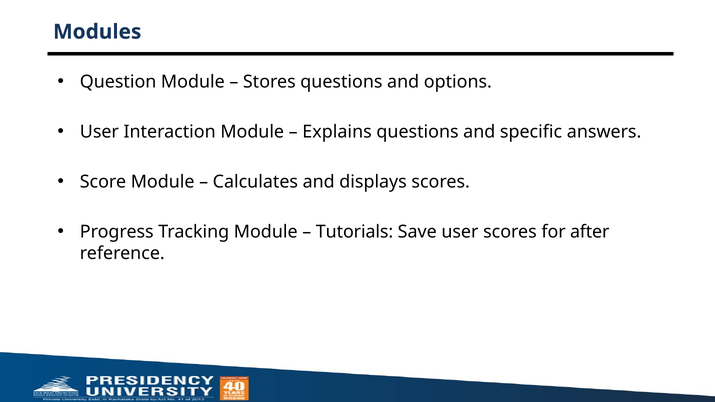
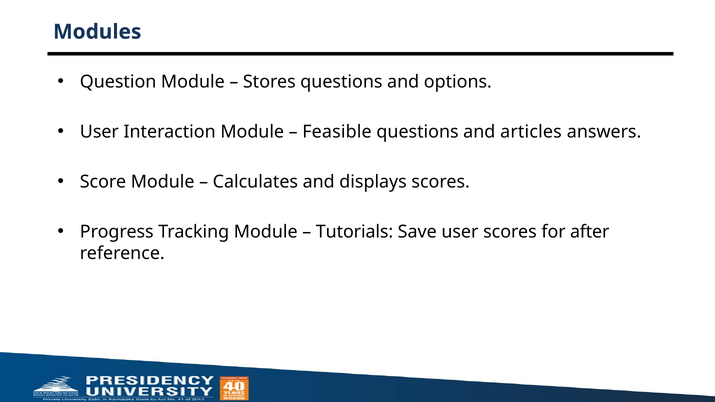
Explains: Explains -> Feasible (337, 132)
specific: specific -> articles (531, 132)
